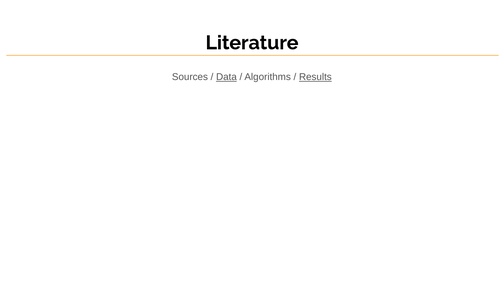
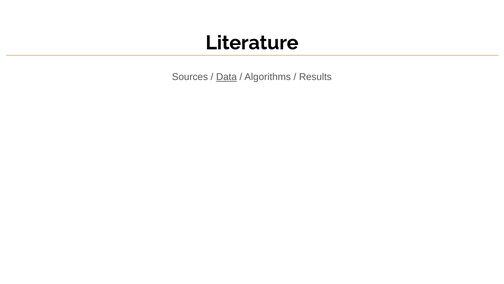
Results underline: present -> none (315, 77)
